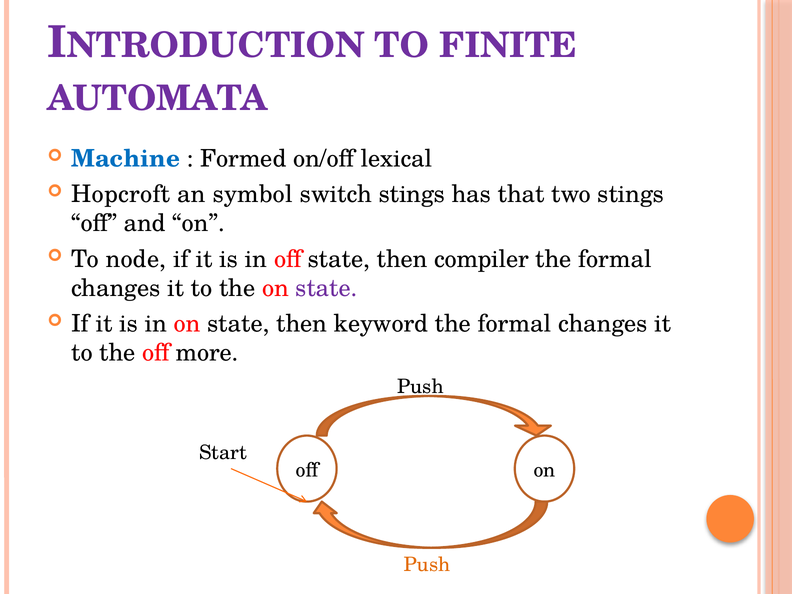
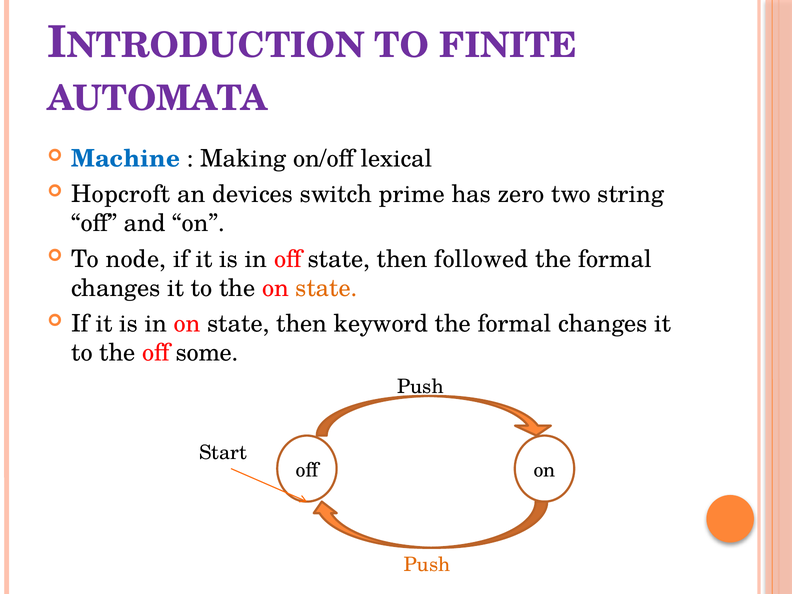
Formed: Formed -> Making (243, 159)
symbol: symbol -> devices (253, 194)
switch stings: stings -> prime (412, 194)
that: that -> zero (521, 194)
two stings: stings -> string (631, 194)
compiler: compiler -> followed (481, 259)
state colour: purple -> orange (327, 288)
more: more -> some (207, 353)
